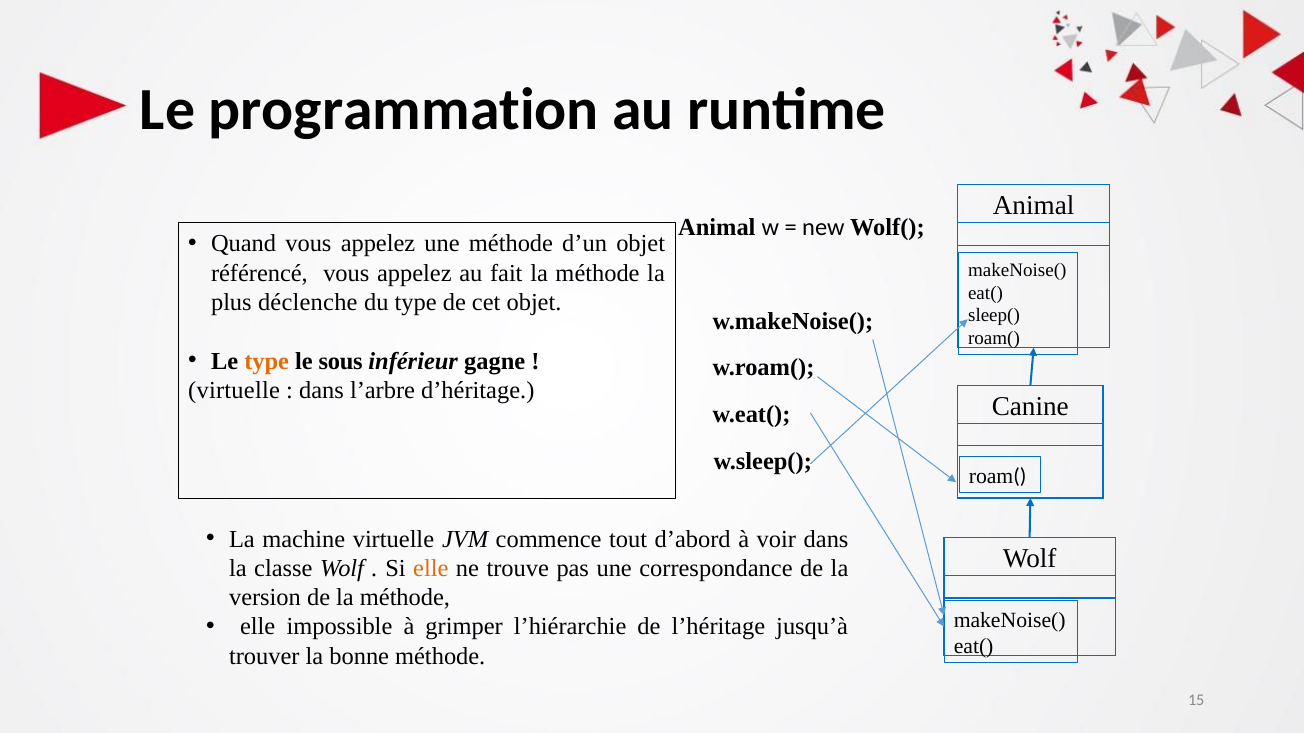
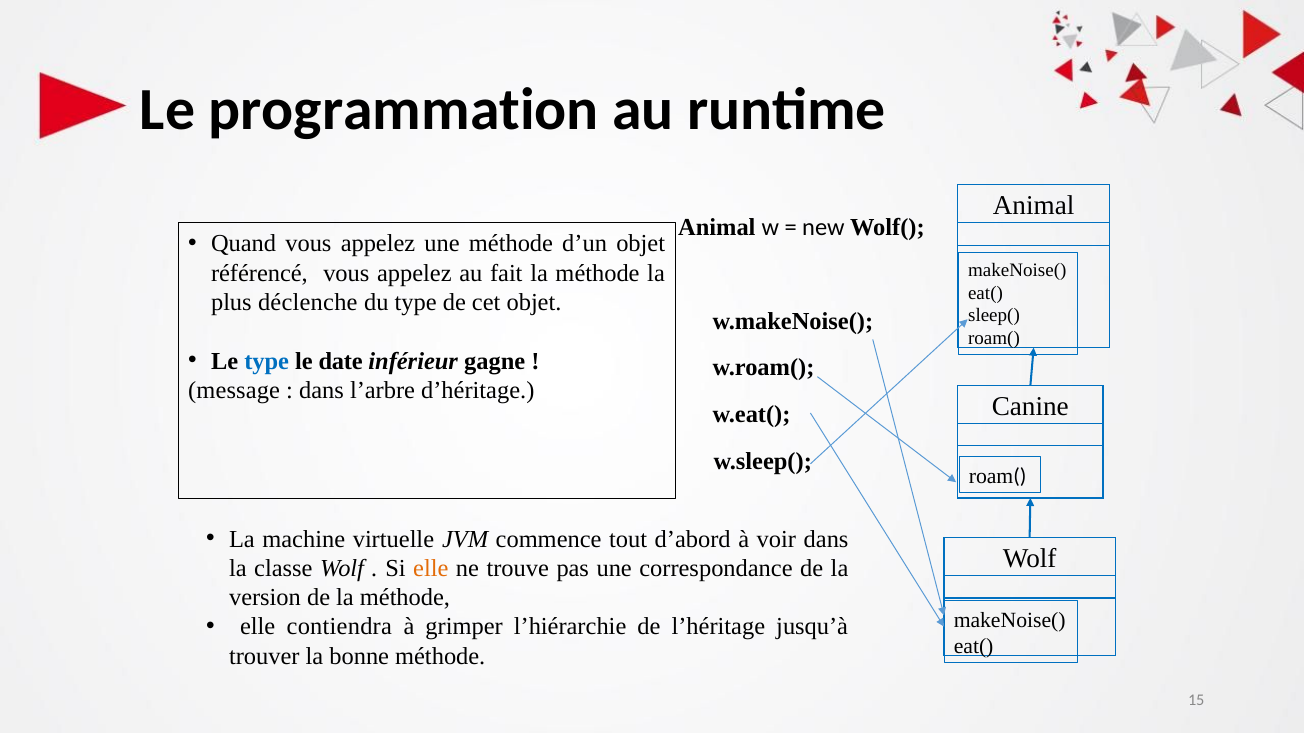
type colour: orange -> blue (267, 361)
sous: sous -> date (341, 361)
virtuelle: virtuelle -> message (234, 391)
impossible: impossible -> contiendra (339, 627)
